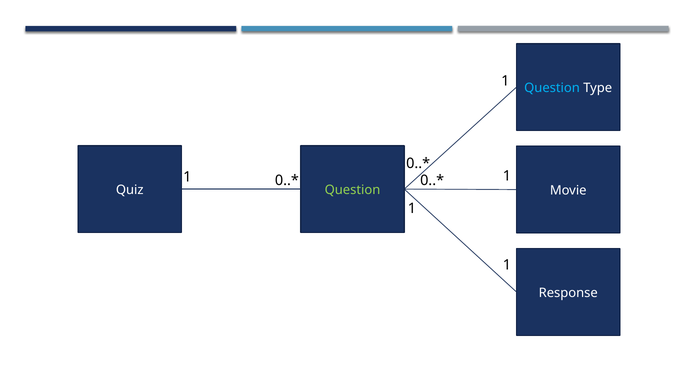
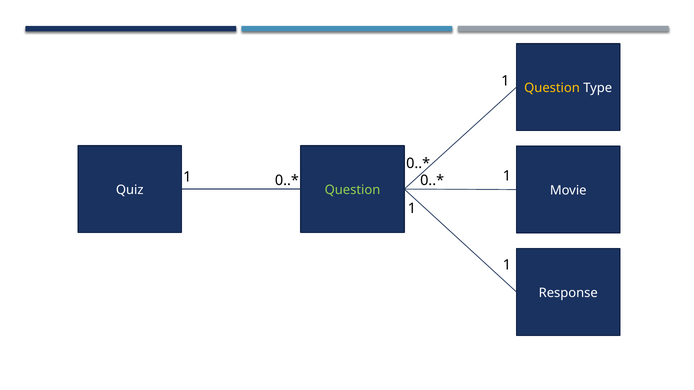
Question colour: light blue -> yellow (552, 88)
